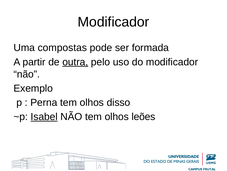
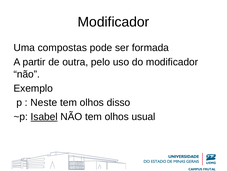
outra underline: present -> none (75, 62)
Perna: Perna -> Neste (44, 102)
leões: leões -> usual (143, 116)
